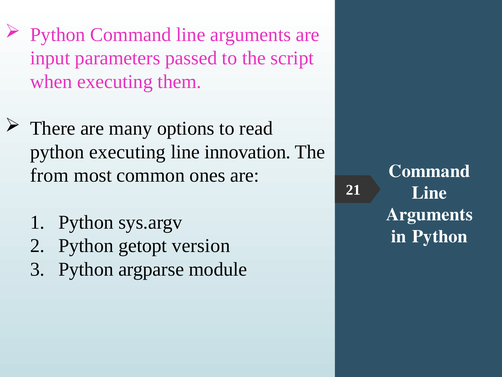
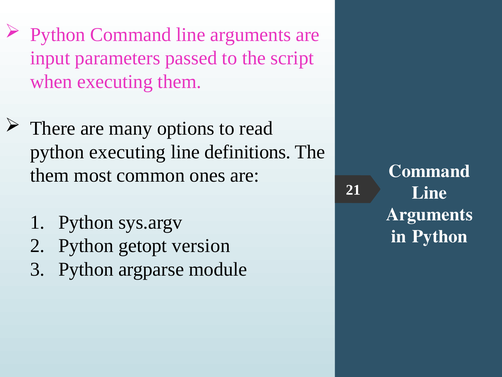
innovation: innovation -> definitions (248, 152)
from: from -> them (50, 175)
